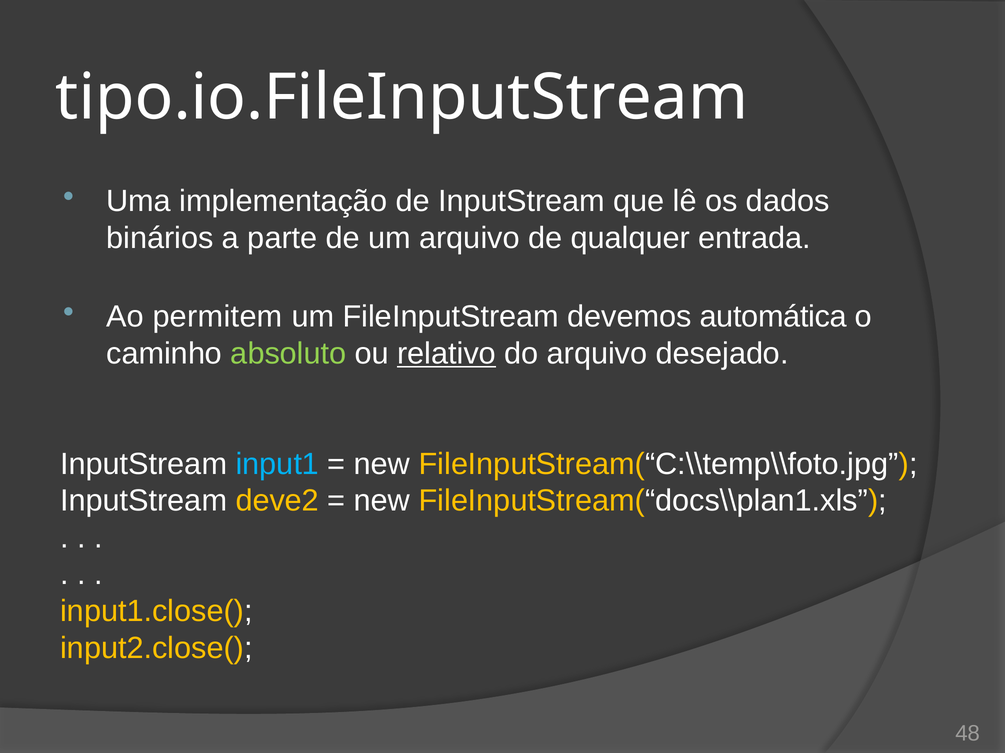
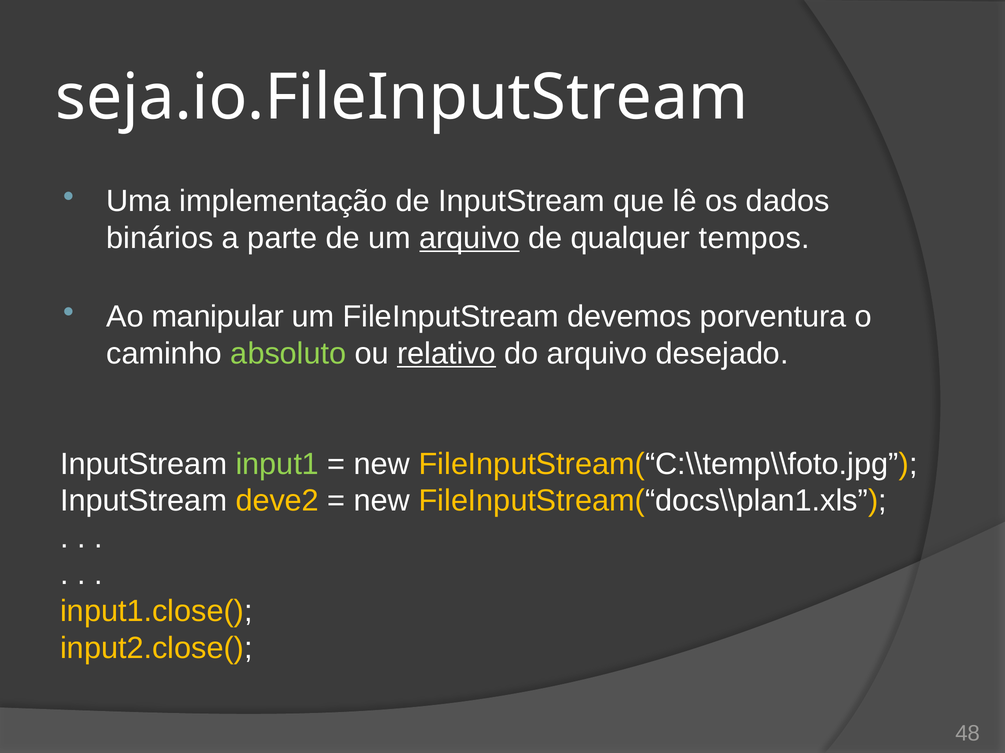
tipo.io.FileInputStream: tipo.io.FileInputStream -> seja.io.FileInputStream (402, 97)
arquivo underline: none -> present (469, 238)
entrada: entrada -> tempos (754, 238)
permitem: permitem -> manipular (218, 317)
automática: automática -> porventura (773, 317)
input1 colour: light blue -> light green (277, 464)
